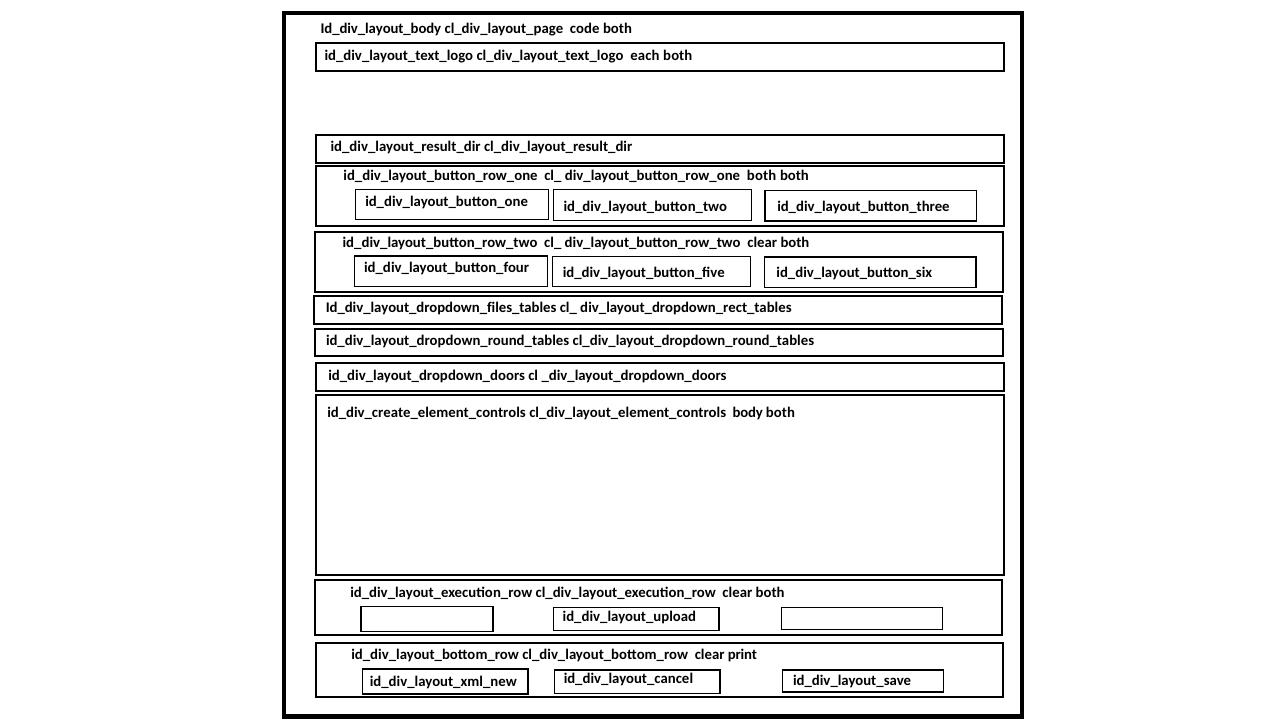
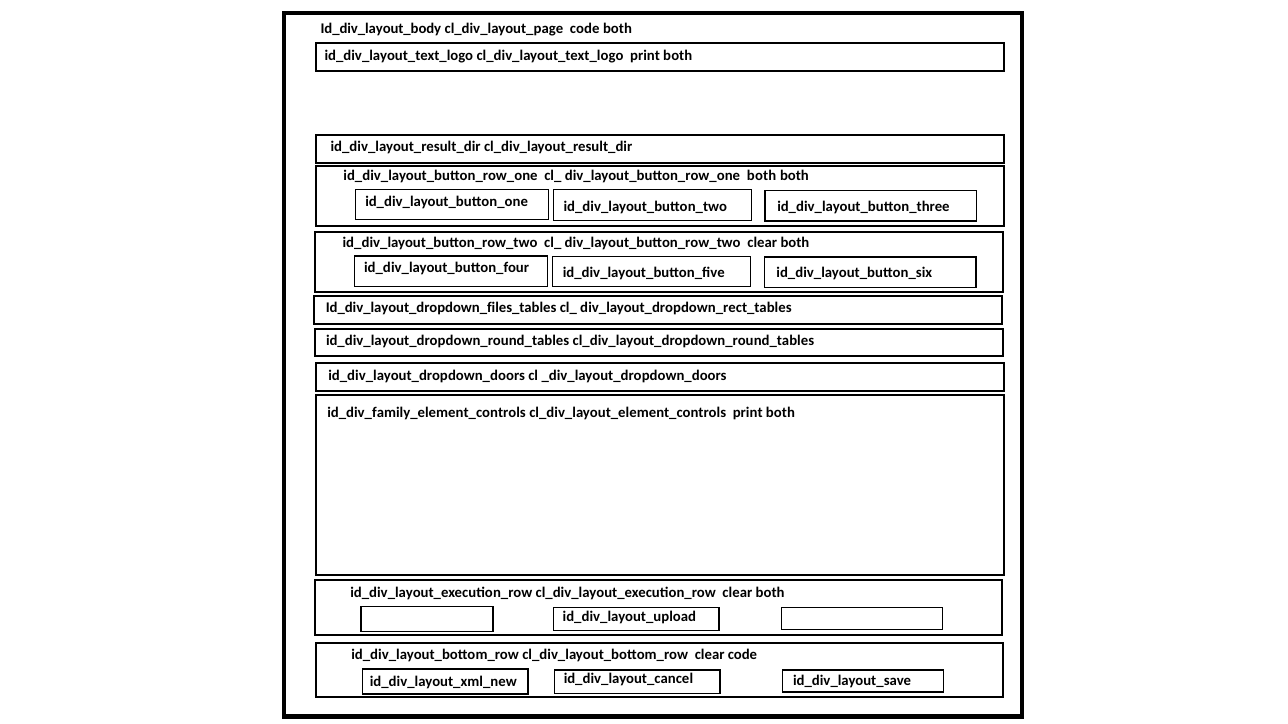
cl_div_layout_text_logo each: each -> print (645, 55)
id_div_create_element_controls: id_div_create_element_controls -> id_div_family_element_controls (427, 413)
cl_div_layout_element_controls body: body -> print (748, 413)
clear print: print -> code (742, 655)
